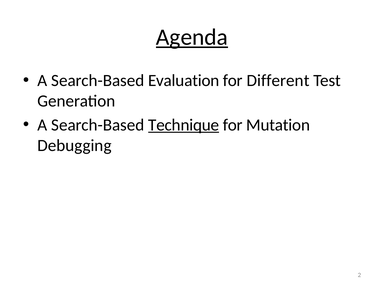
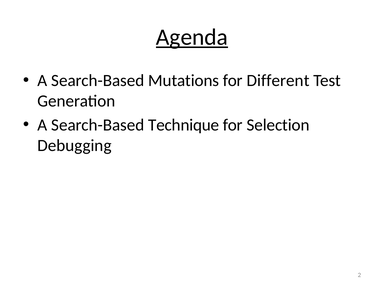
Evaluation: Evaluation -> Mutations (184, 81)
Technique underline: present -> none (184, 125)
Mutation: Mutation -> Selection (278, 125)
